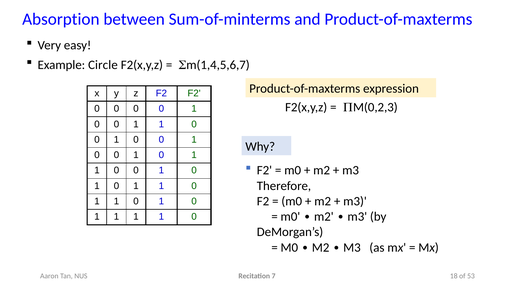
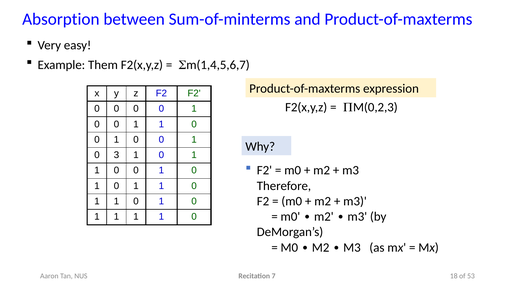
Circle: Circle -> Them (103, 65)
0: 0 -> 3 (116, 155)
